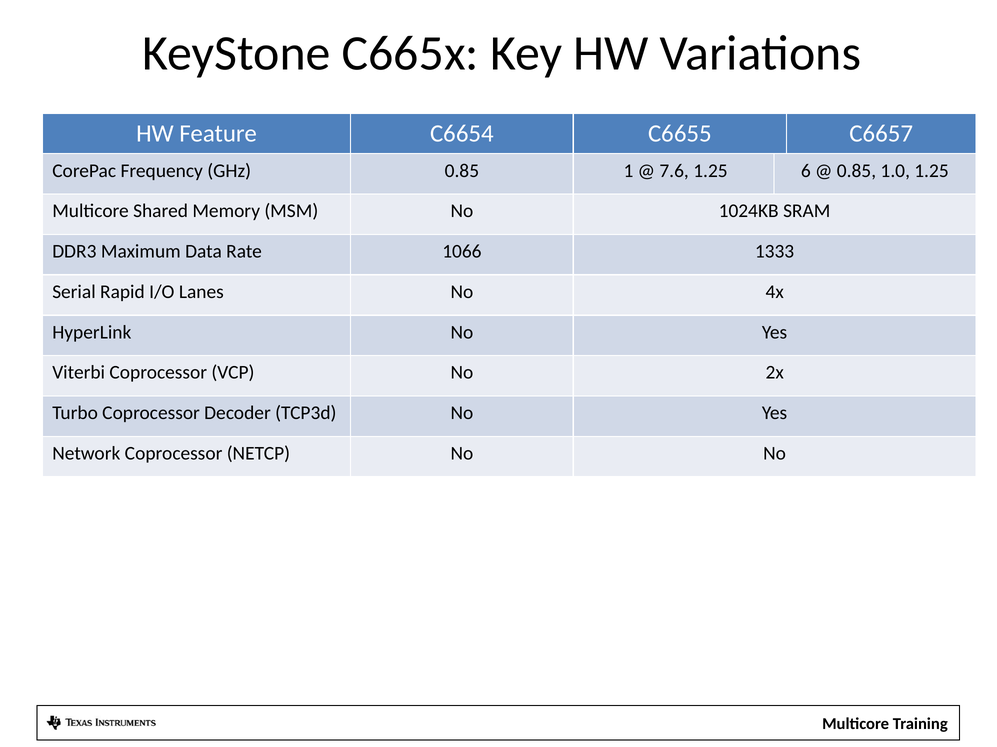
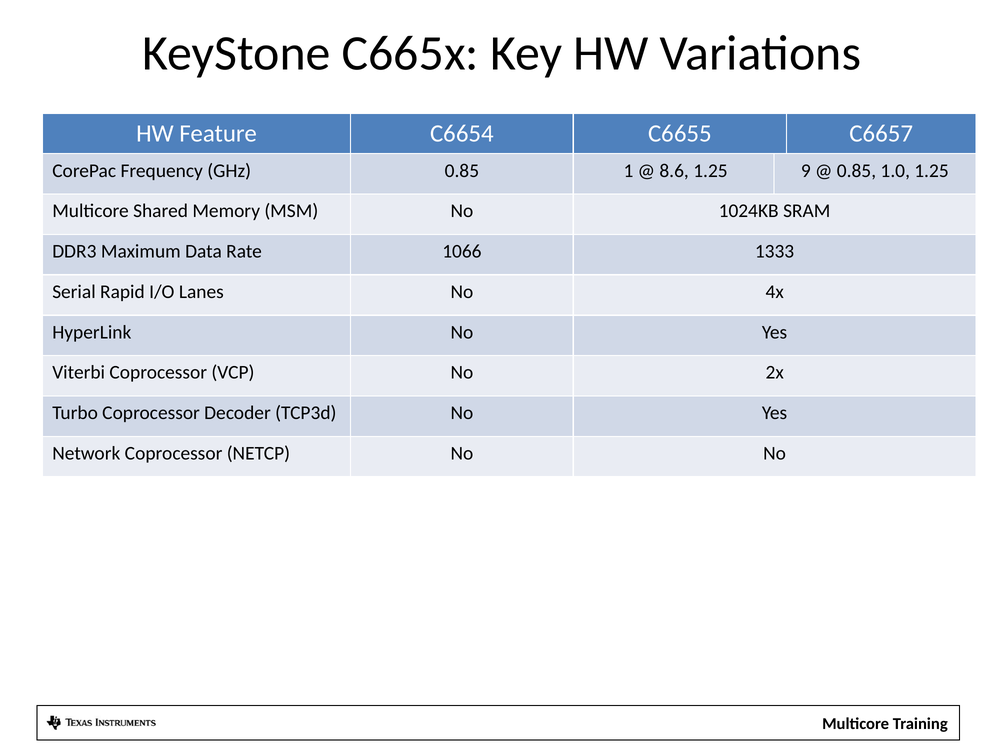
7.6: 7.6 -> 8.6 (674, 171)
6: 6 -> 9 (806, 171)
